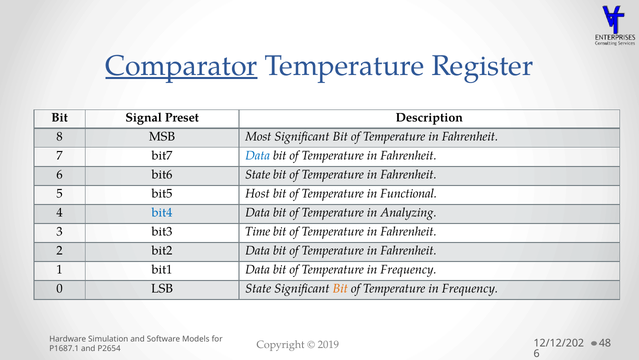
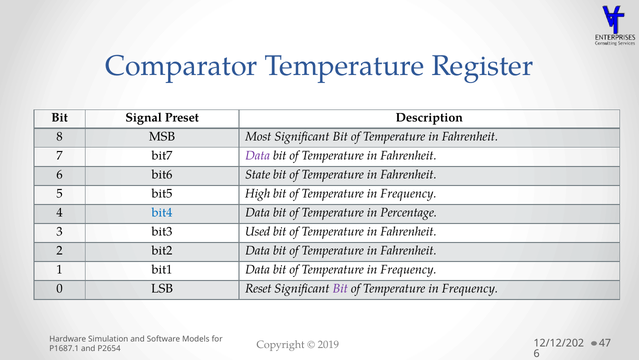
Comparator underline: present -> none (182, 66)
Data colour: blue -> purple (258, 155)
Host: Host -> High (258, 193)
Functional: Functional -> Frequency (409, 193)
Analyzing: Analyzing -> Percentage (409, 212)
Time: Time -> Used (258, 231)
LSB State: State -> Reset (258, 288)
Bit colour: orange -> purple (340, 288)
48: 48 -> 47 (605, 343)
